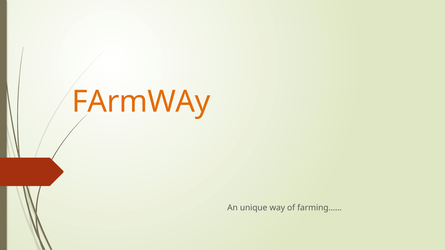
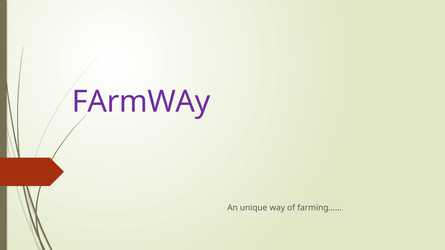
FArmWAy colour: orange -> purple (141, 102)
